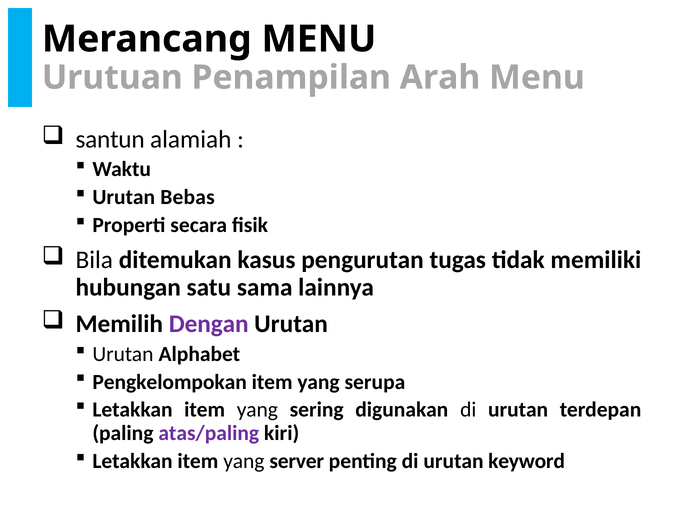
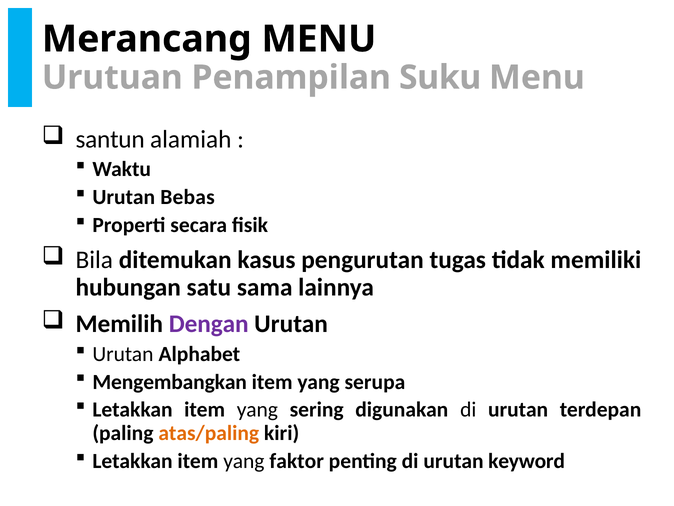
Arah: Arah -> Suku (440, 77)
Pengkelompokan: Pengkelompokan -> Mengembangkan (170, 382)
atas/paling colour: purple -> orange (209, 433)
server: server -> faktor (297, 461)
